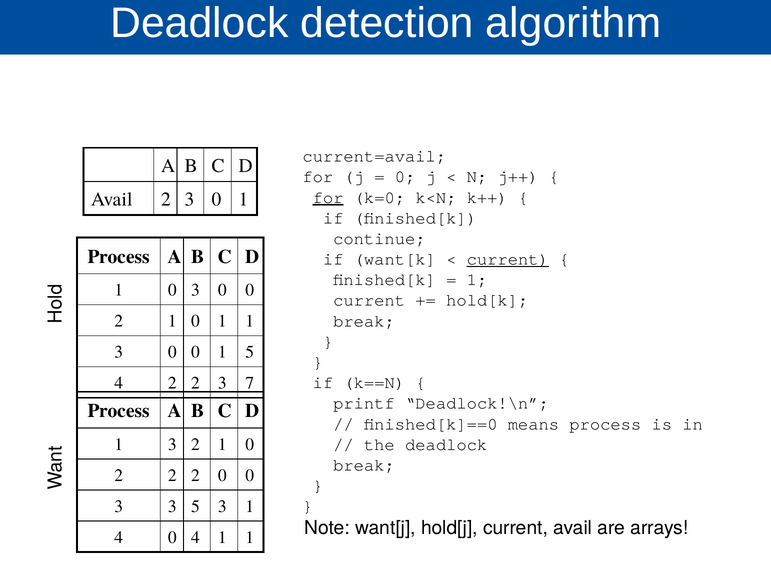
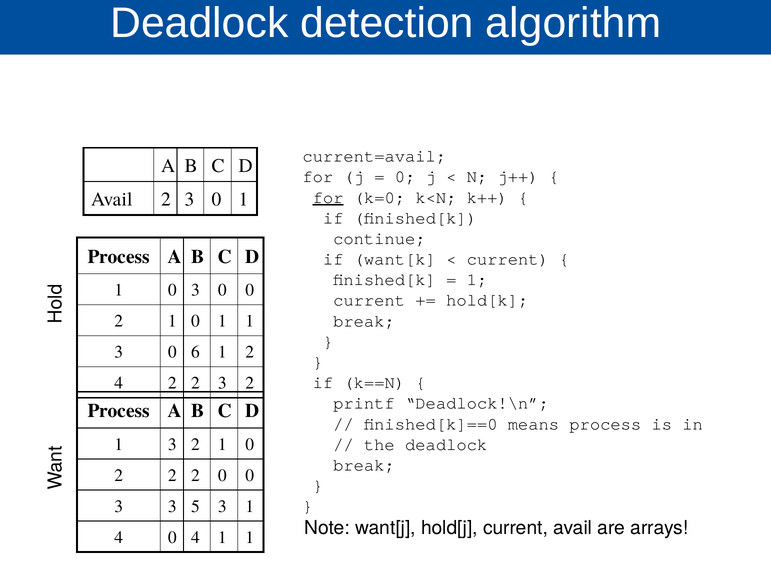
current underline: present -> none (508, 259)
0: 0 -> 6 (195, 352)
1 5: 5 -> 2 (250, 352)
2 3 7: 7 -> 2 (250, 383)
